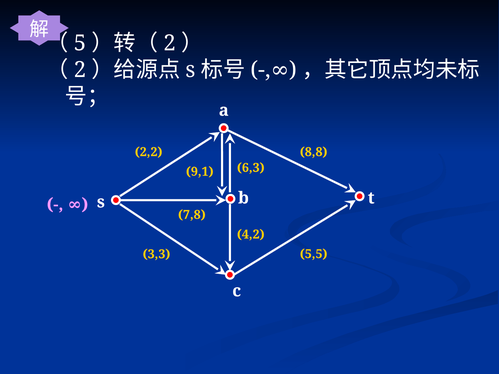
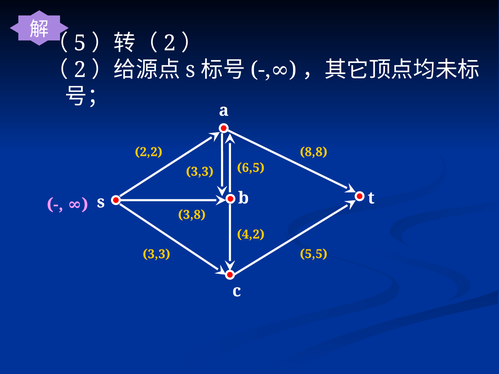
6,3: 6,3 -> 6,5 (251, 168)
9,1: 9,1 -> 3,3 (200, 172)
7,8: 7,8 -> 3,8 (192, 215)
